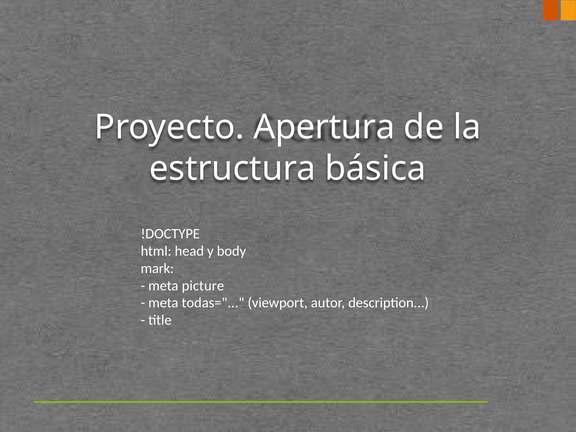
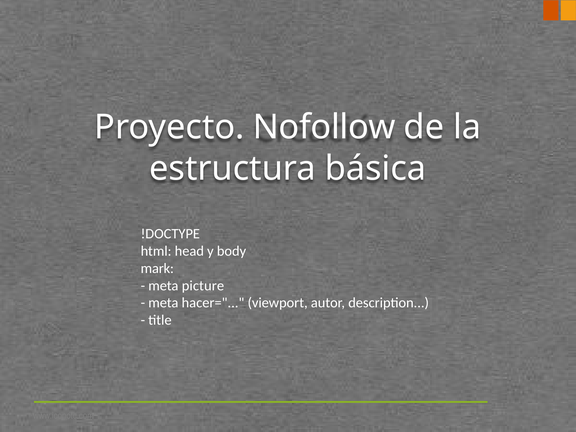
Apertura: Apertura -> Nofollow (324, 127)
todas=: todas= -> hacer= (213, 303)
